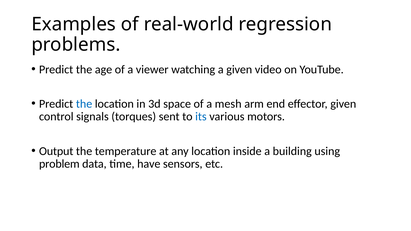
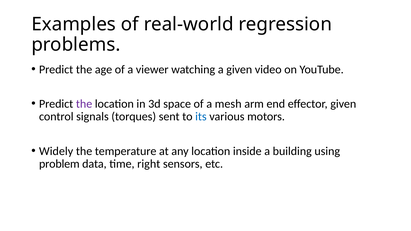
the colour: blue -> purple (84, 104)
Output: Output -> Widely (56, 151)
have: have -> right (149, 164)
